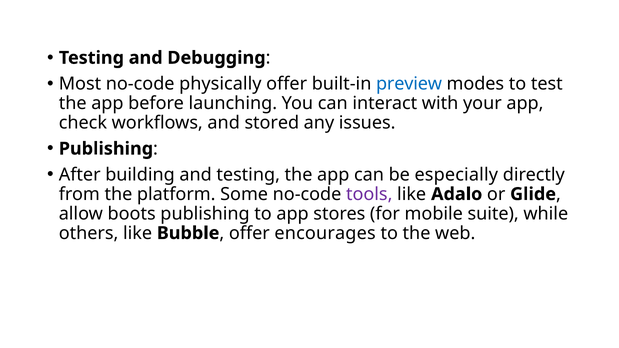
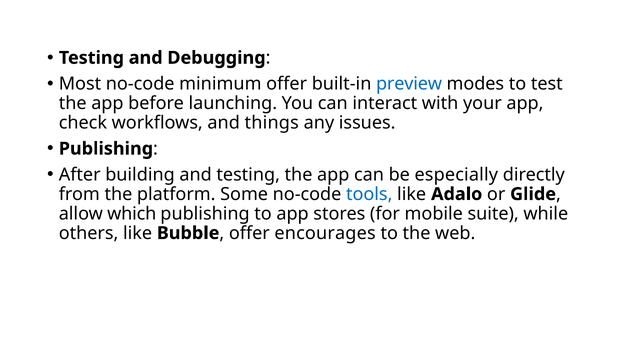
physically: physically -> minimum (220, 84)
stored: stored -> things (272, 123)
tools colour: purple -> blue (369, 194)
boots: boots -> which (132, 214)
